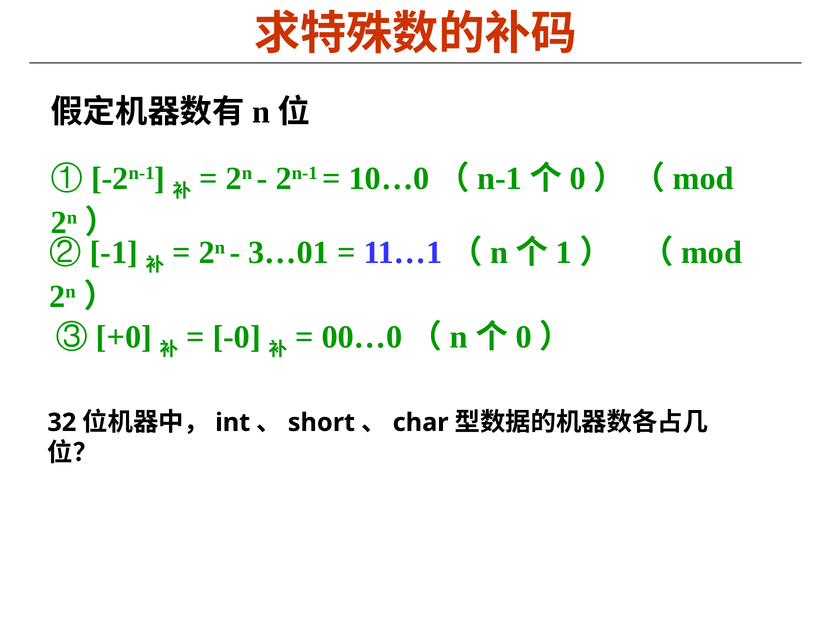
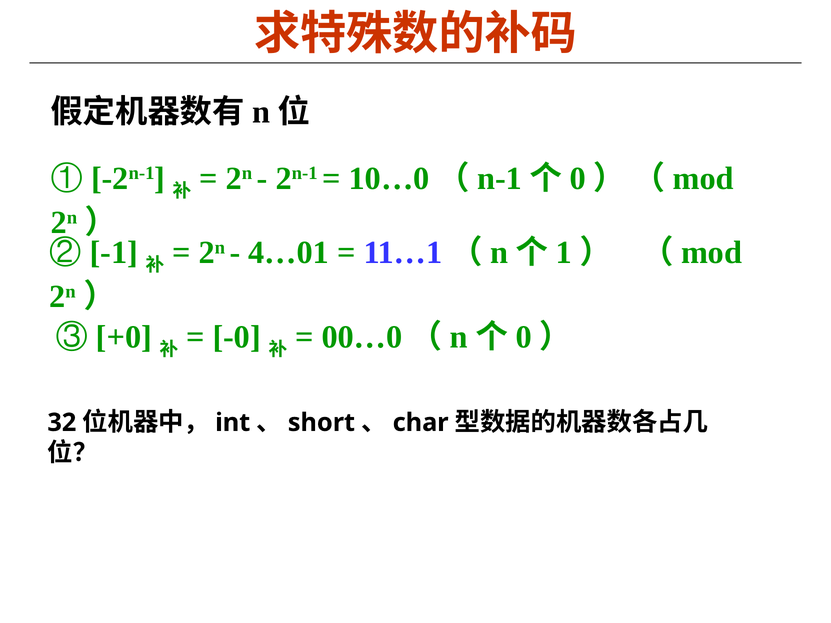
3…01: 3…01 -> 4…01 (289, 253)
